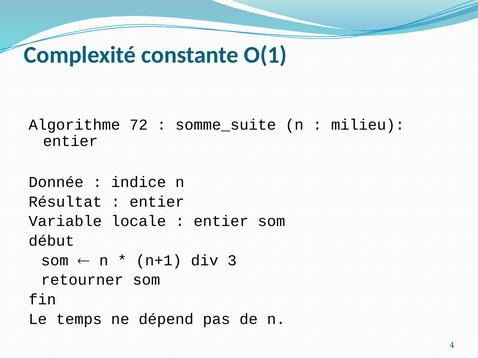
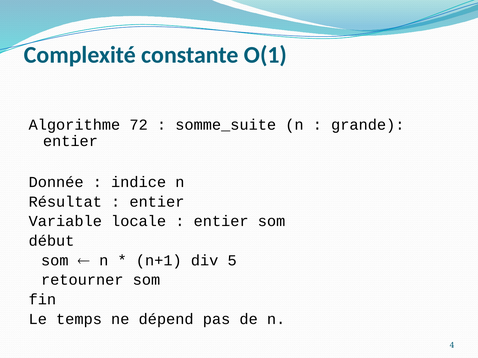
milieu: milieu -> grande (368, 125)
3: 3 -> 5 (232, 261)
